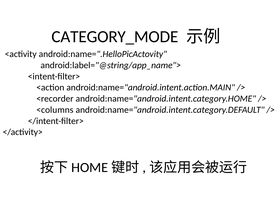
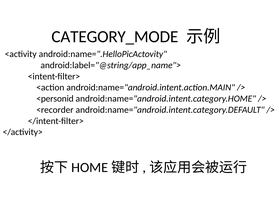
<recorder: <recorder -> <personid (55, 99)
<columns: <columns -> <recorder (55, 110)
